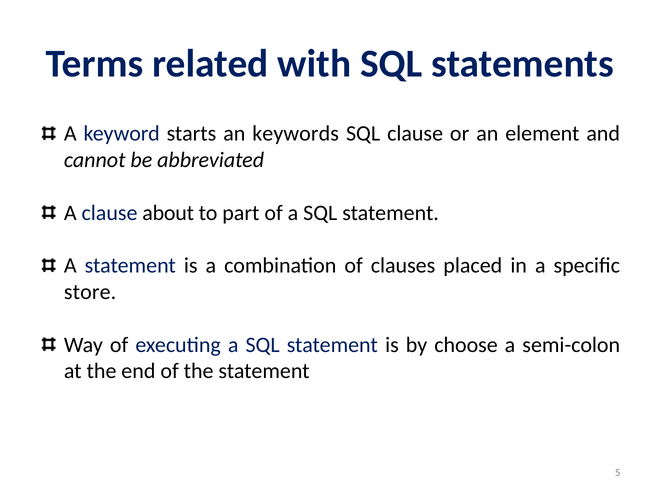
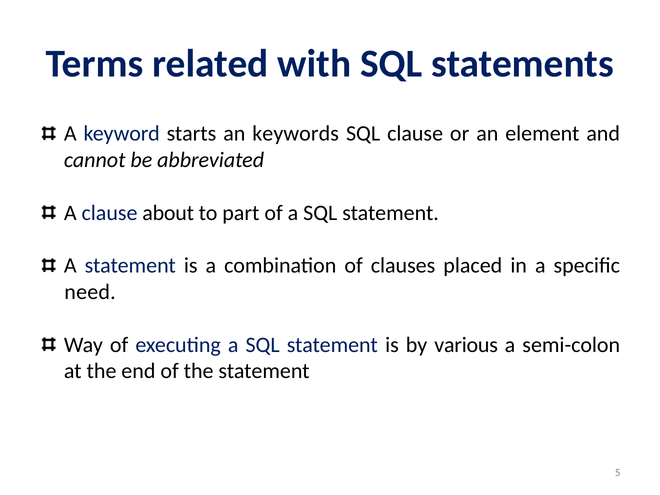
store: store -> need (90, 292)
choose: choose -> various (466, 345)
